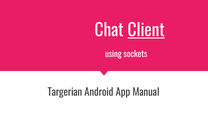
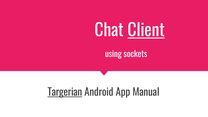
Targerian underline: none -> present (65, 92)
